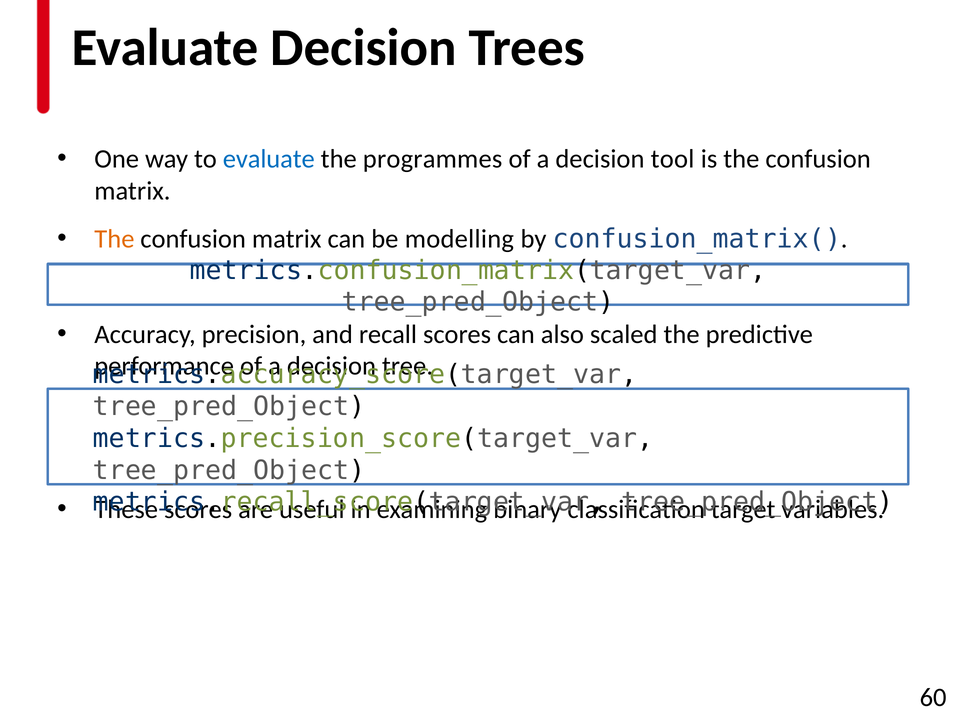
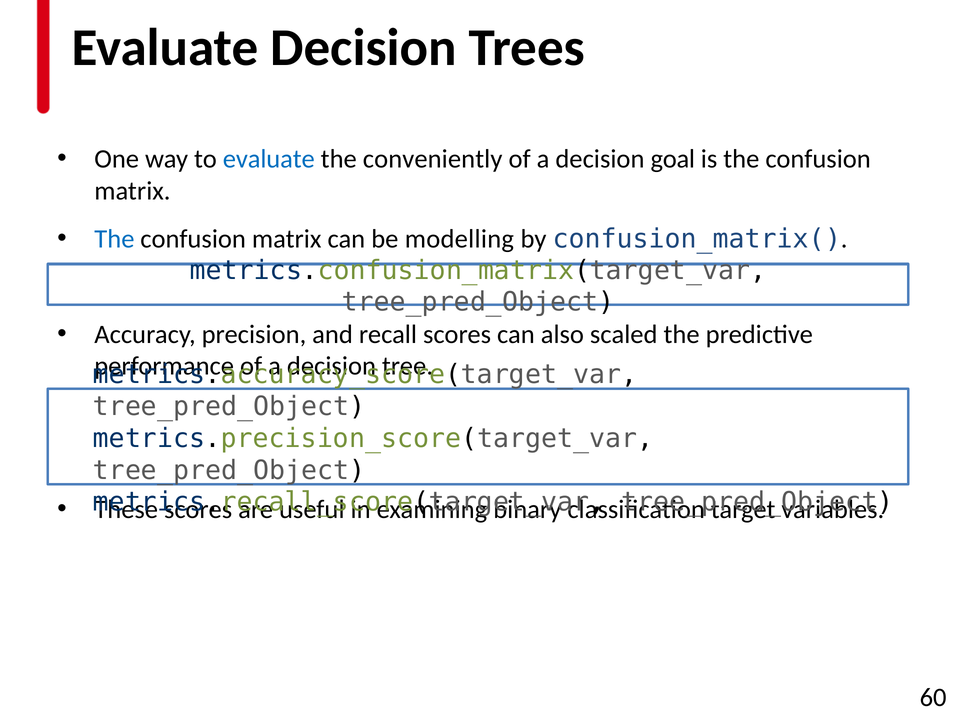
programmes: programmes -> conveniently (433, 159)
tool: tool -> goal (673, 159)
The colour: orange -> blue (114, 239)
